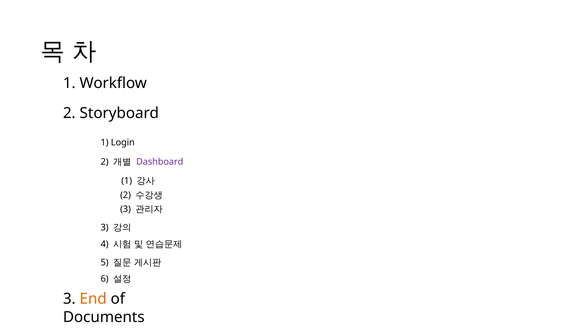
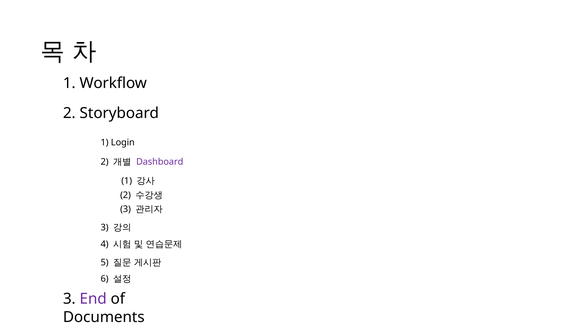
End colour: orange -> purple (93, 299)
